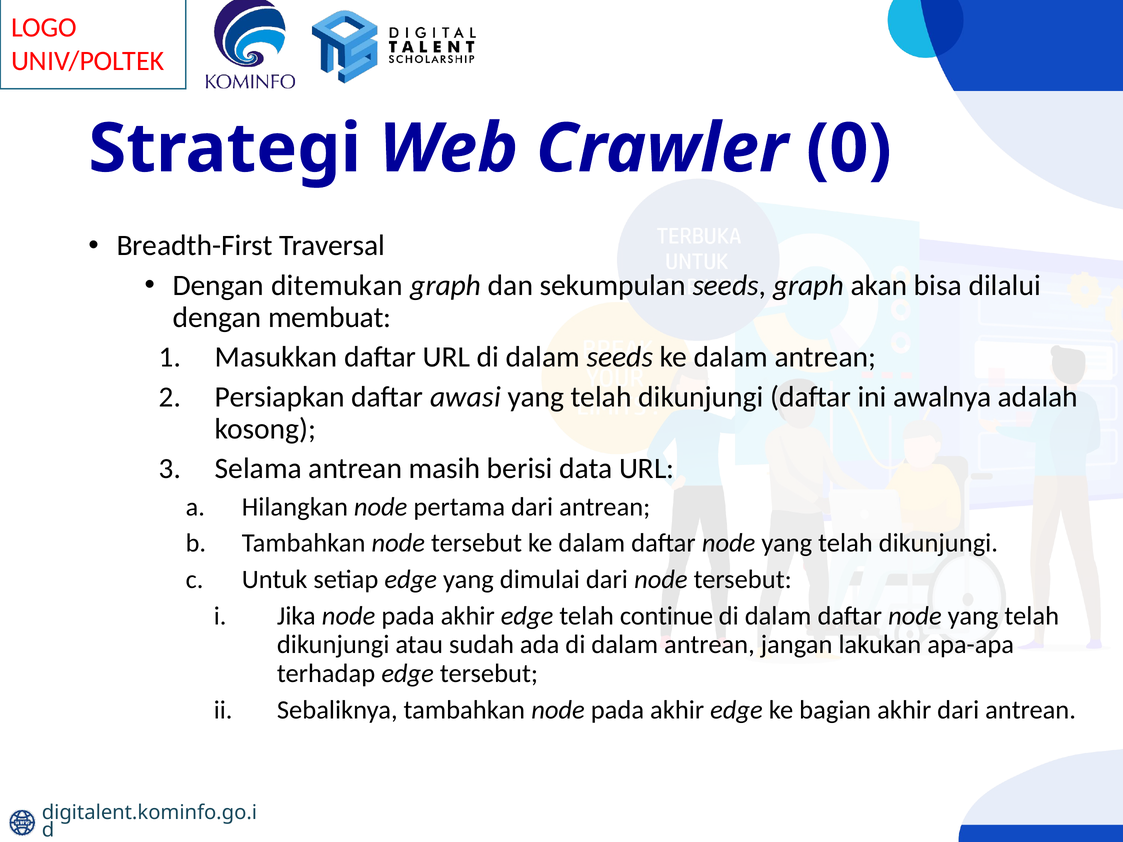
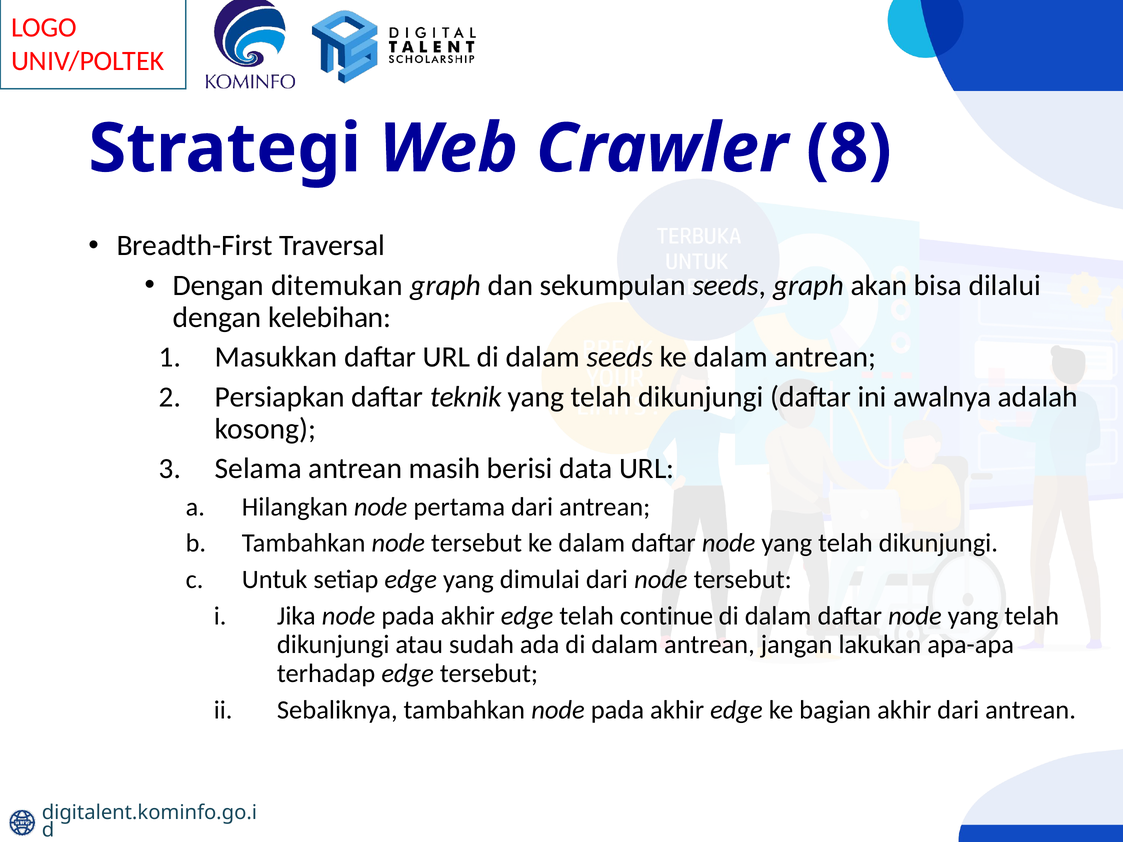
0: 0 -> 8 (849, 149)
membuat: membuat -> kelebihan (330, 317)
awasi: awasi -> teknik (466, 397)
